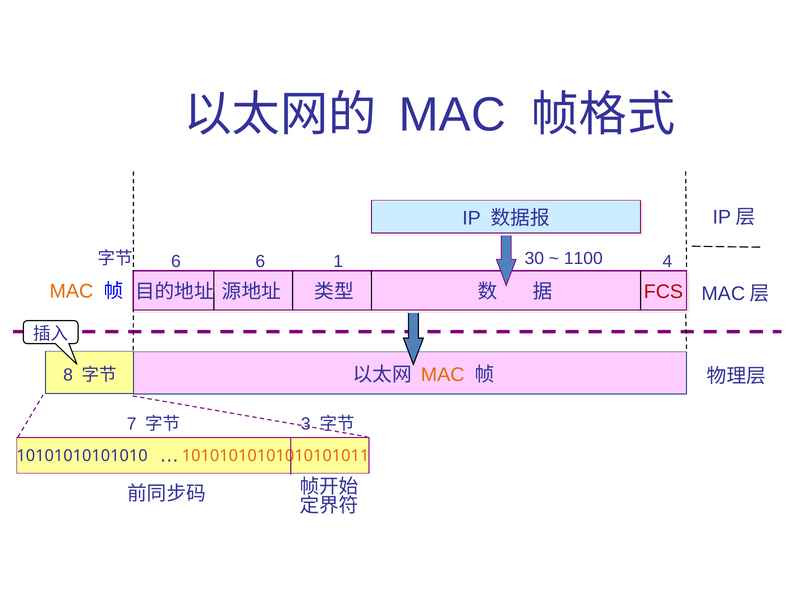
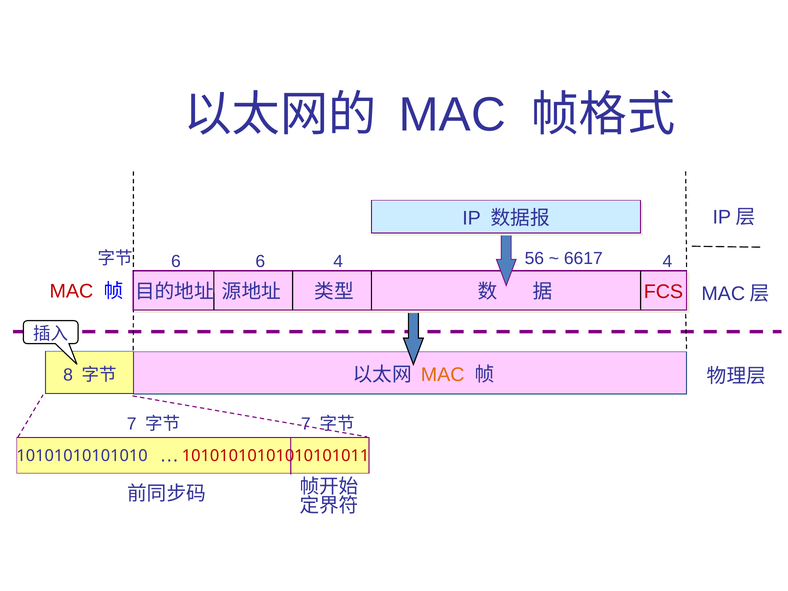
30: 30 -> 56 (534, 259)
1100: 1100 -> 6617 (583, 259)
6 1: 1 -> 4 (338, 261)
MAC colour: orange -> red (71, 291)
3: 3 -> 7 (306, 424)
10101010101010101011 colour: orange -> red (276, 456)
